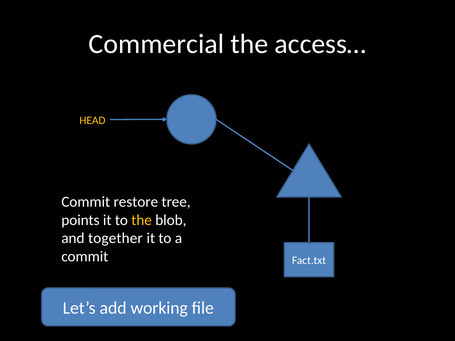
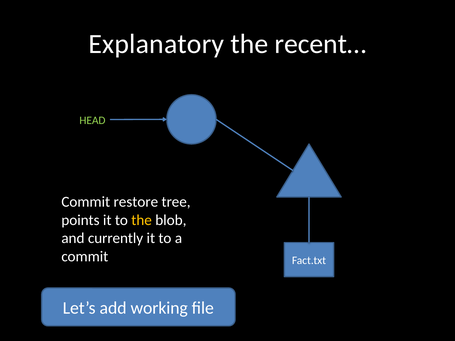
Commercial: Commercial -> Explanatory (156, 44)
access…: access… -> recent… (320, 44)
HEAD colour: yellow -> light green (92, 120)
together: together -> currently (116, 238)
